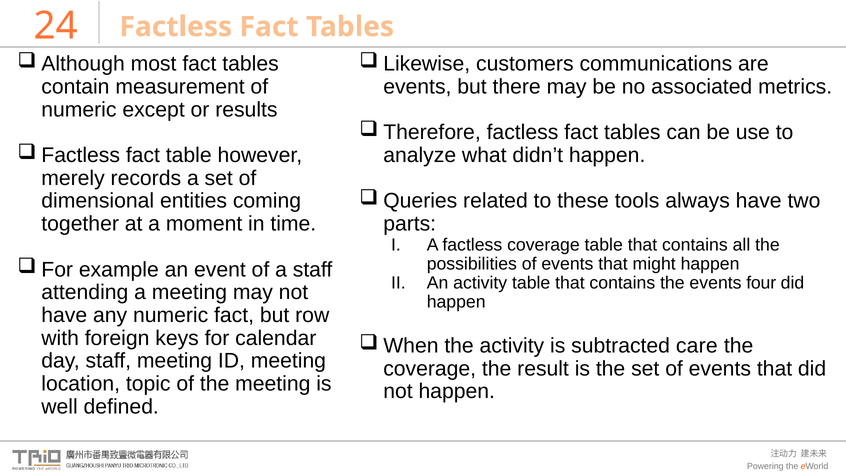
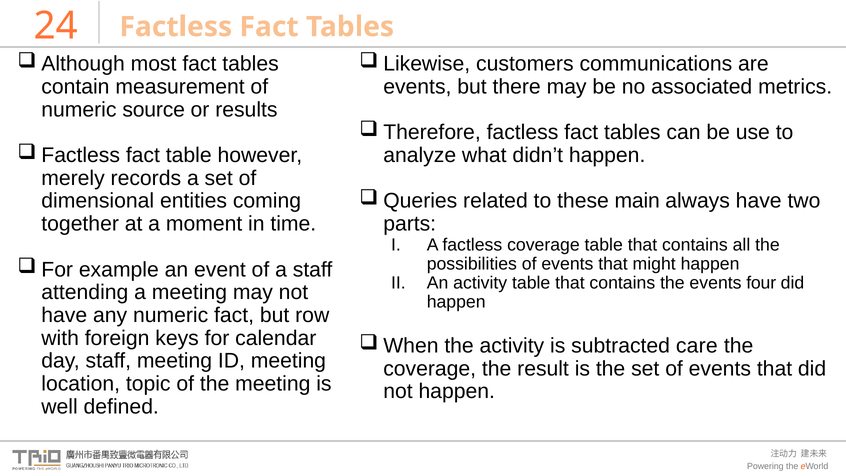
except: except -> source (154, 110)
tools: tools -> main (637, 201)
